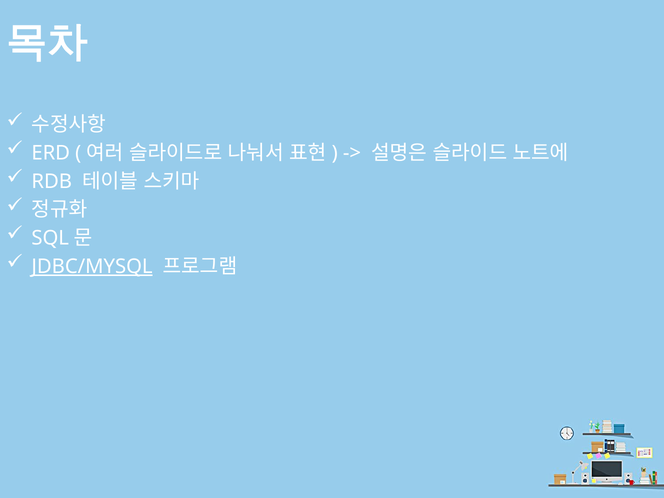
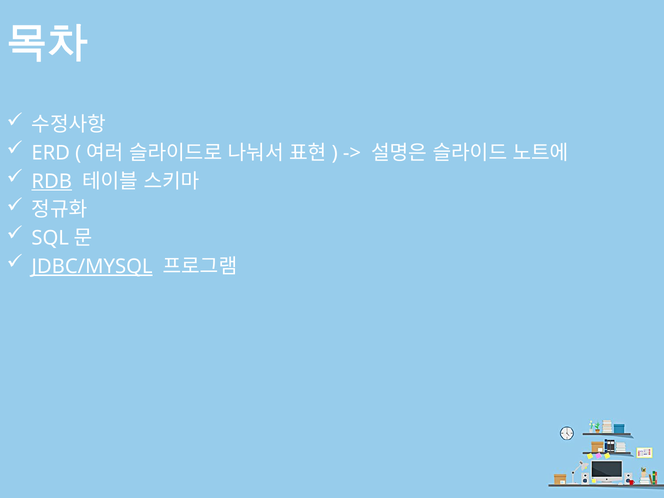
RDB underline: none -> present (52, 181)
